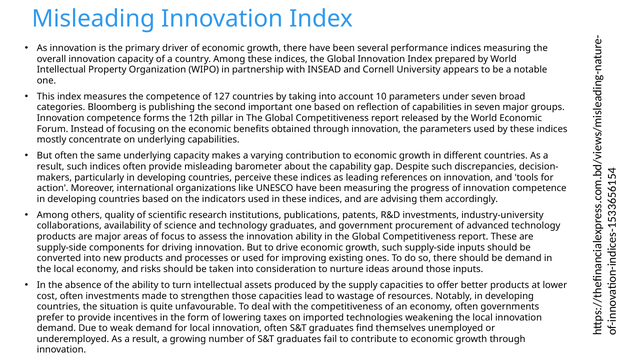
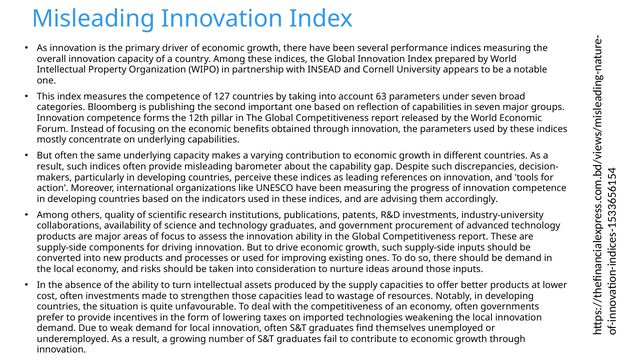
10: 10 -> 63 (381, 96)
